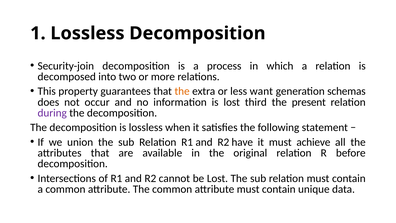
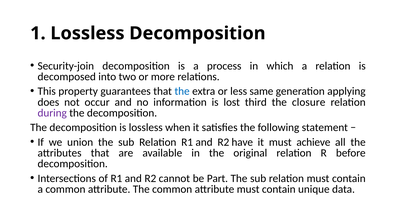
the colour: orange -> blue (182, 91)
want: want -> same (261, 91)
schemas: schemas -> applying (346, 91)
present: present -> closure (309, 102)
be Lost: Lost -> Part (217, 178)
